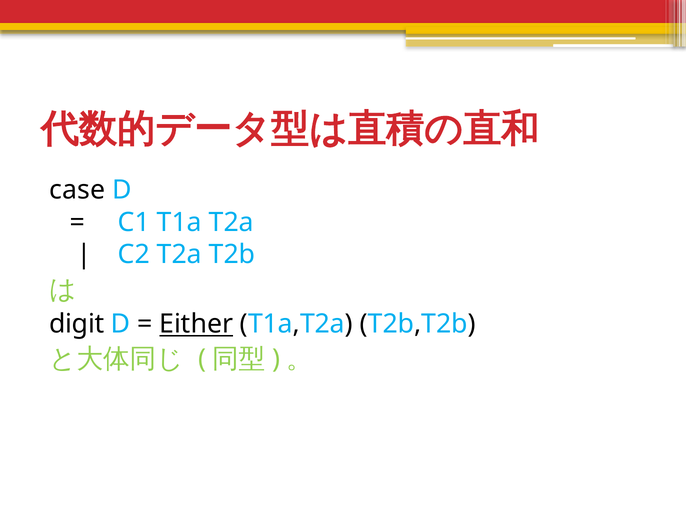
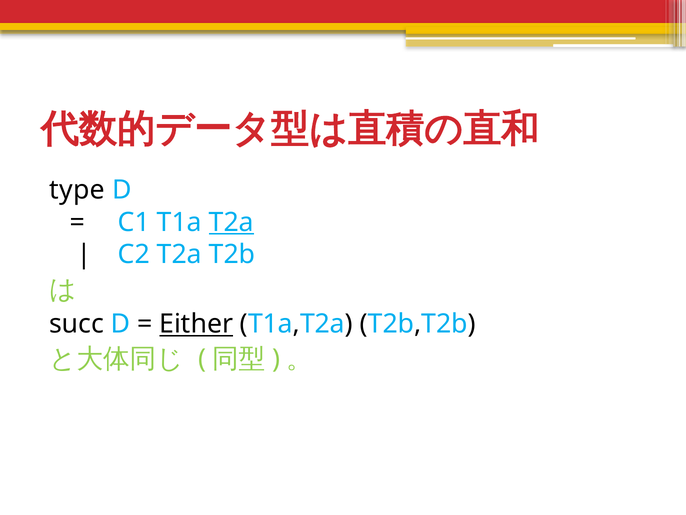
case: case -> type (77, 190)
T2a underline: none -> present (231, 222)
digit: digit -> succ (77, 324)
